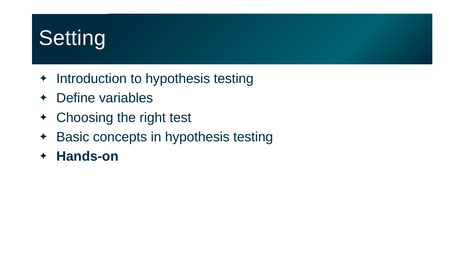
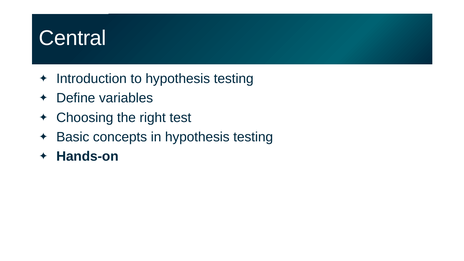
Setting: Setting -> Central (73, 38)
